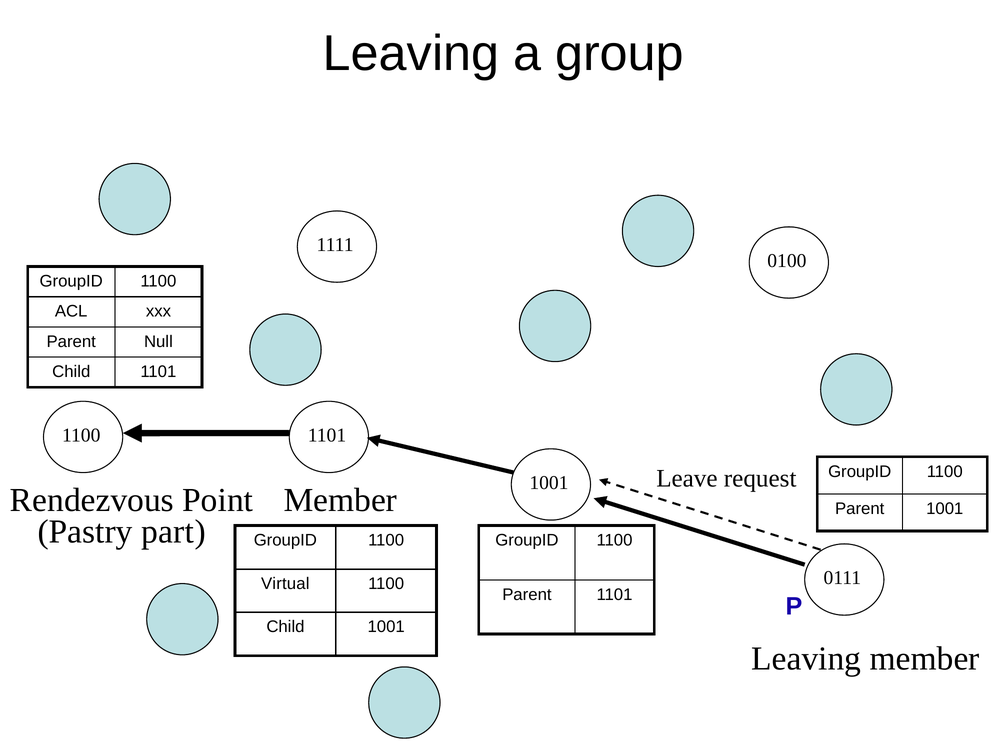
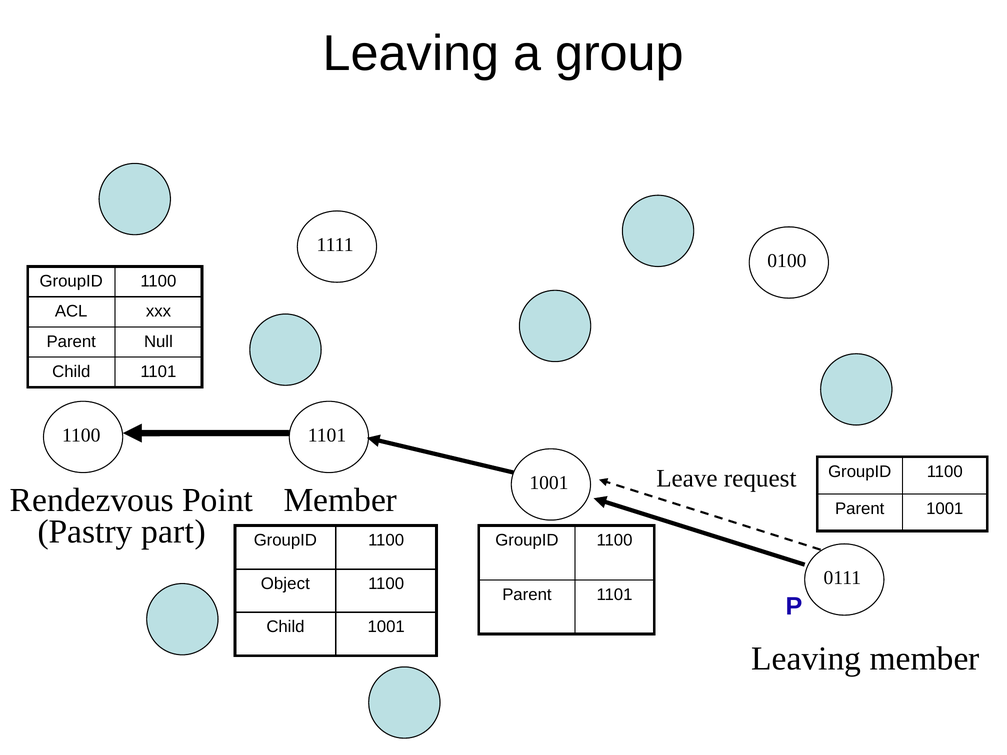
Virtual: Virtual -> Object (285, 584)
